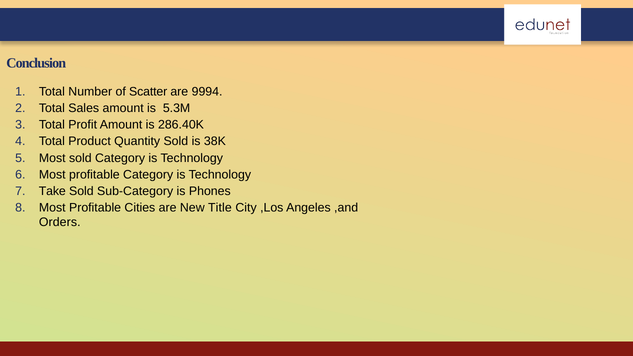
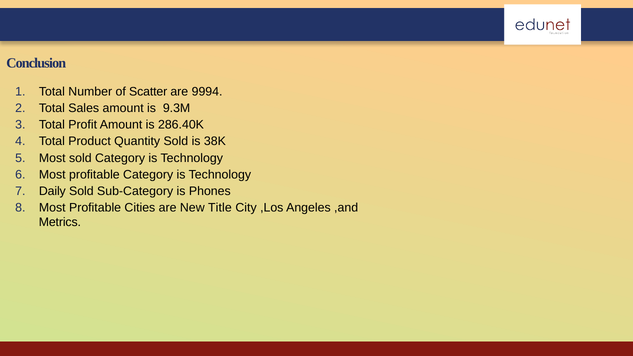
5.3M: 5.3M -> 9.3M (177, 108)
Take: Take -> Daily (52, 191)
Orders: Orders -> Metrics (60, 222)
